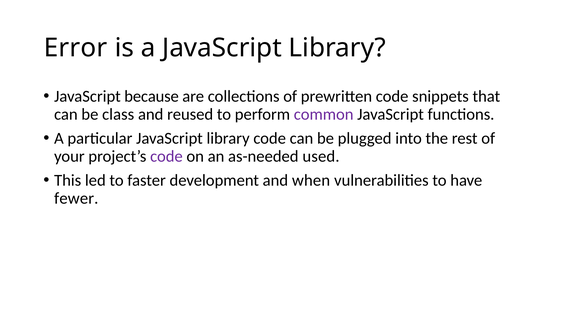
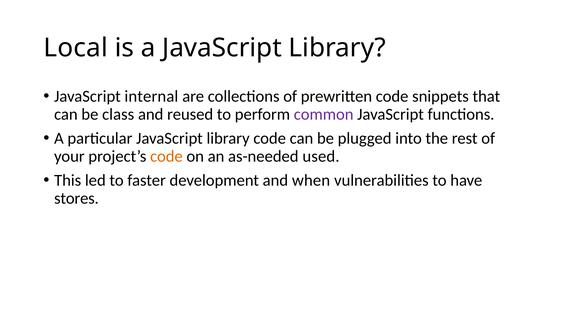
Error: Error -> Local (76, 48)
because: because -> internal (151, 96)
code colour: purple -> orange (166, 156)
fewer: fewer -> stores (76, 198)
